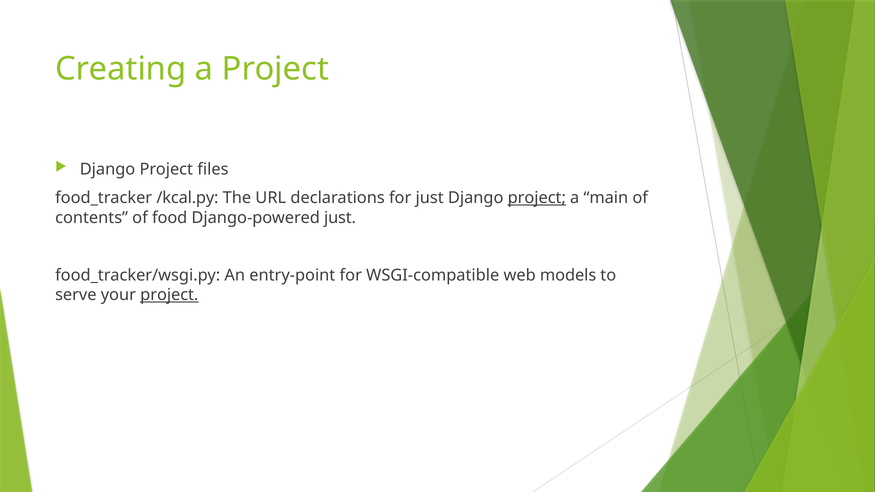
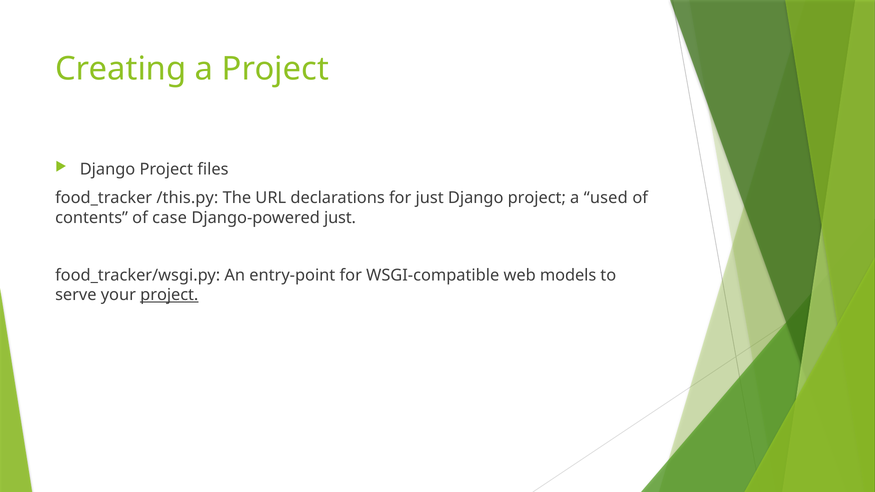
/kcal.py: /kcal.py -> /this.py (187, 198)
project underline: present -> none (537, 198)
main: main -> used (606, 198)
food: food -> case (170, 218)
